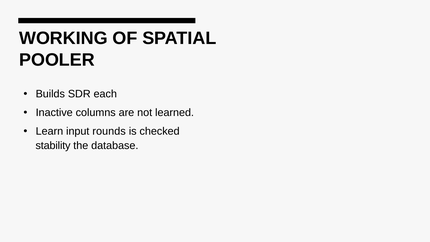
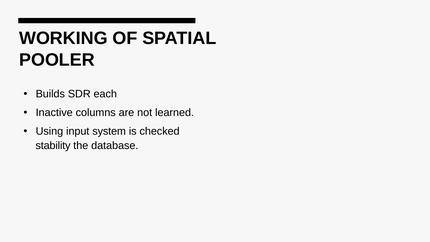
Learn: Learn -> Using (49, 131)
rounds: rounds -> system (109, 131)
